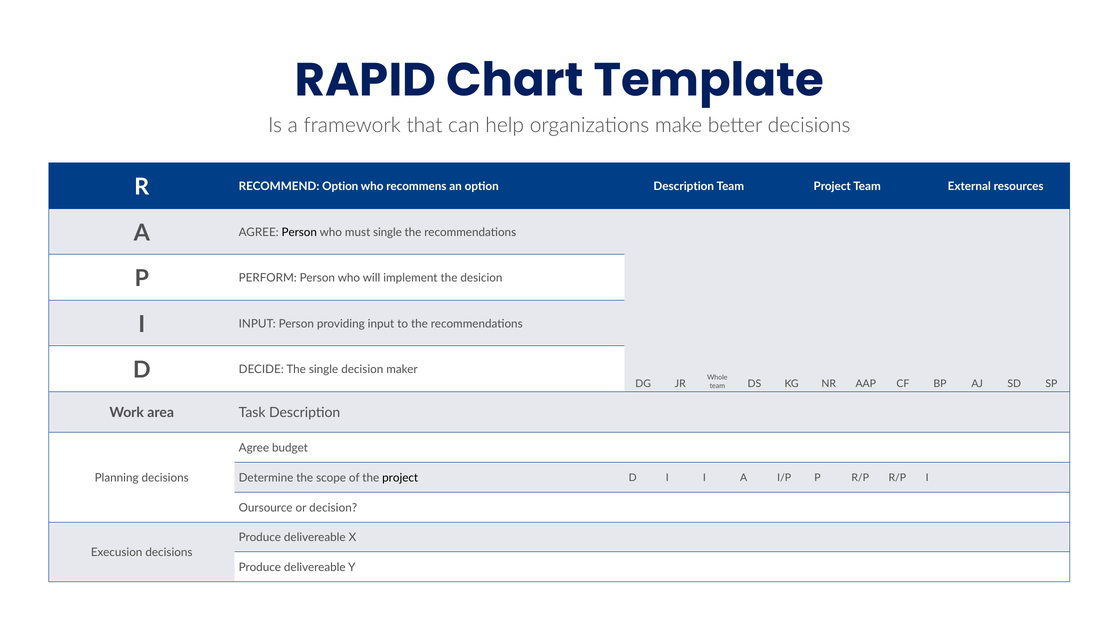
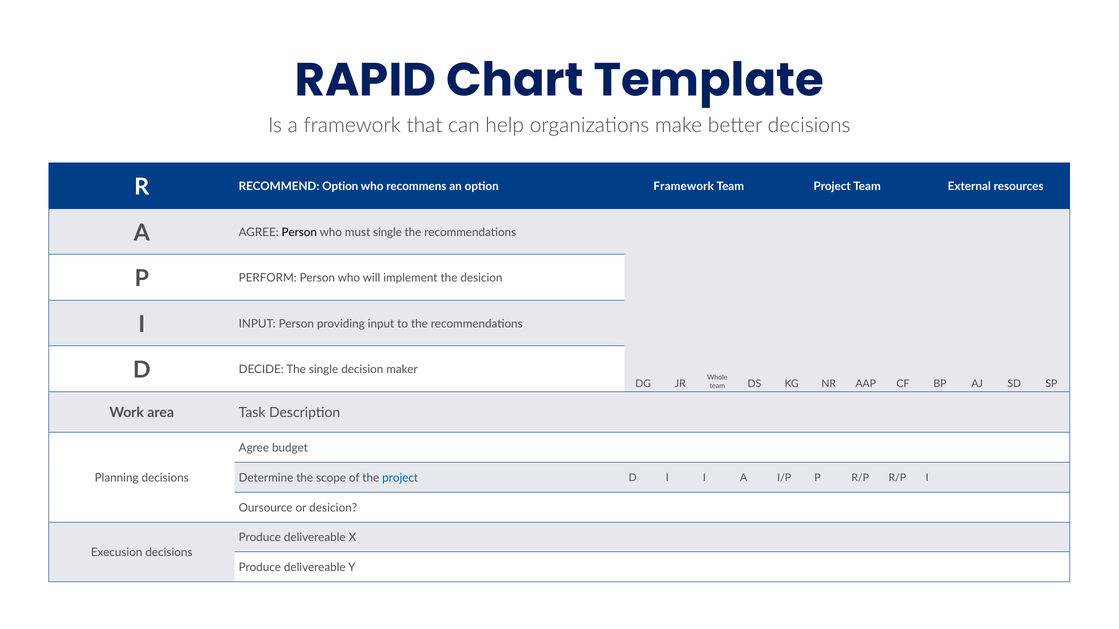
option Description: Description -> Framework (684, 187)
project colour: black -> blue (400, 478)
or decision: decision -> desicion (333, 508)
